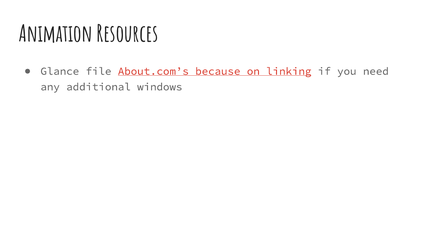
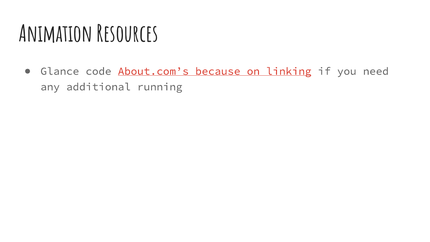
file: file -> code (99, 71)
windows: windows -> running (160, 87)
